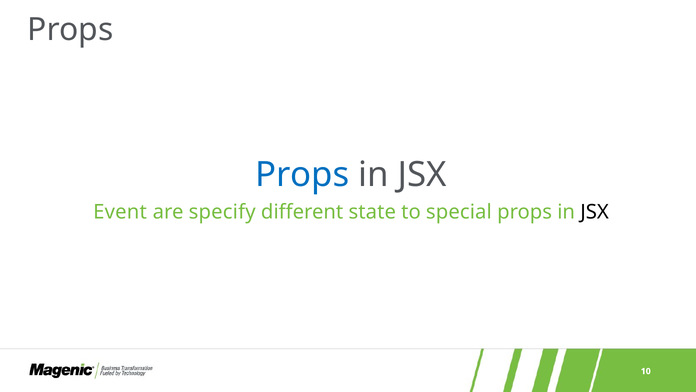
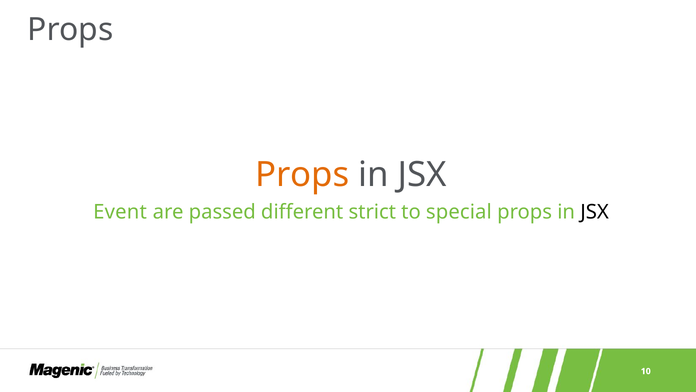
Props colour: blue -> orange (302, 175)
specify: specify -> passed (222, 212)
state: state -> strict (372, 212)
